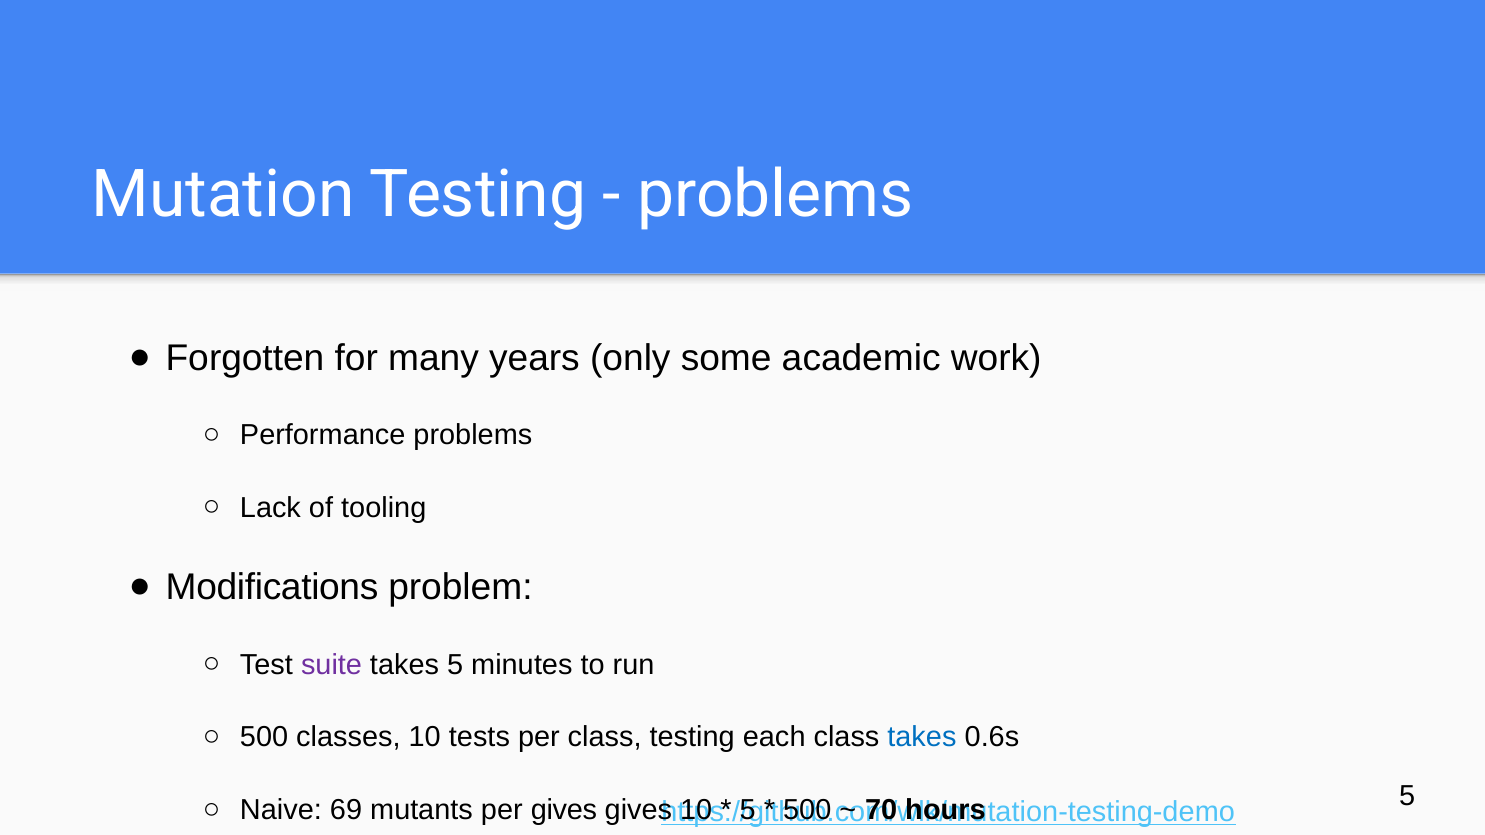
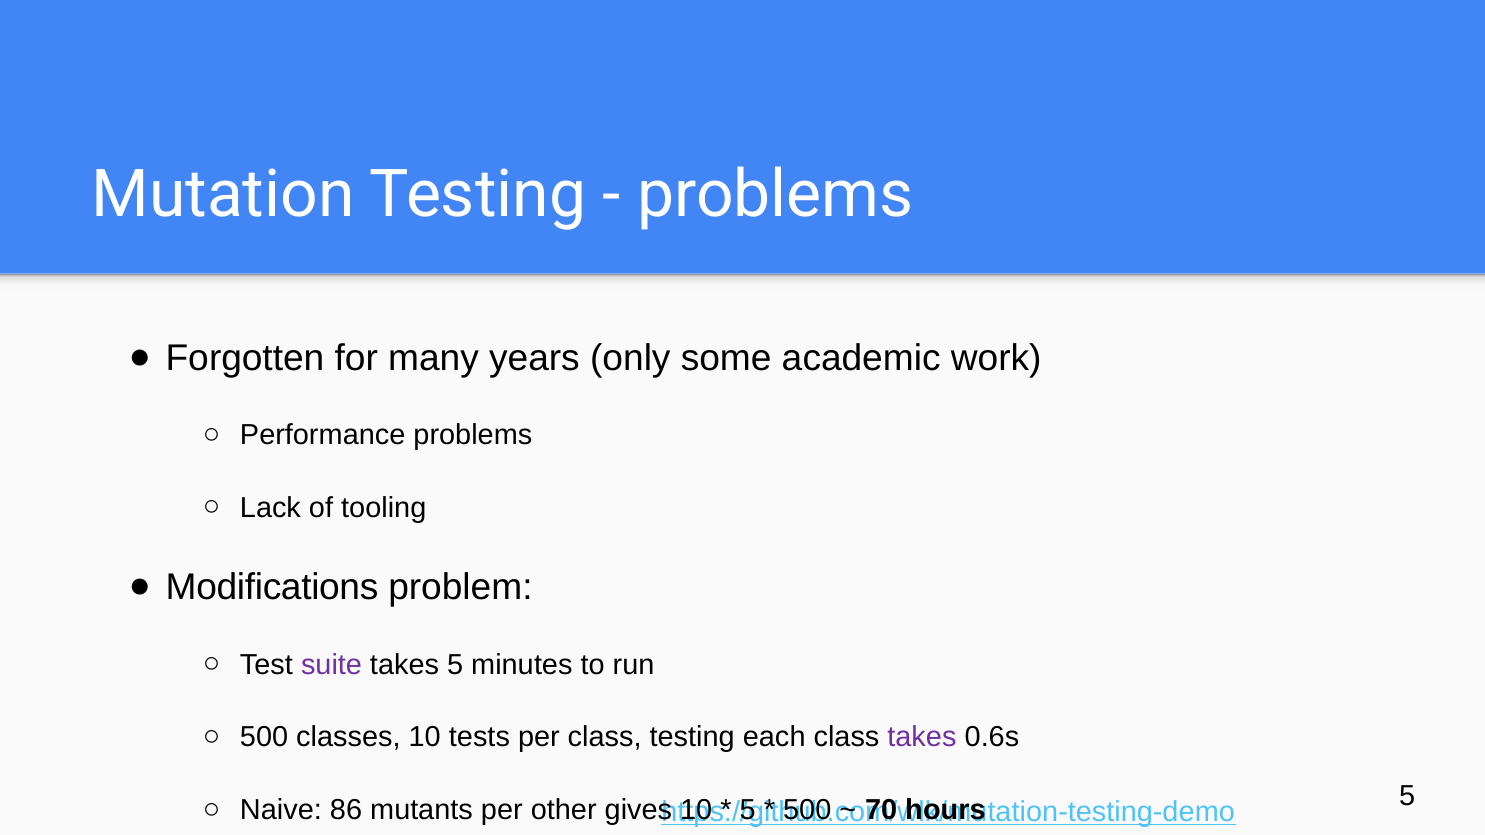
takes colour: blue -> purple (922, 738)
69: 69 -> 86 (346, 811)
per gives: gives -> other (564, 811)
